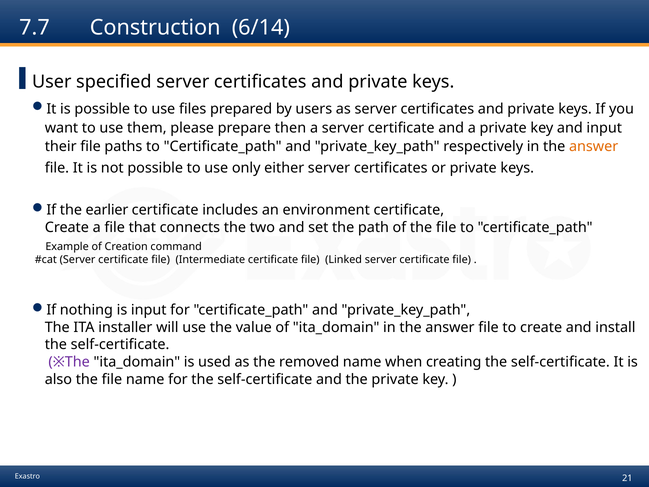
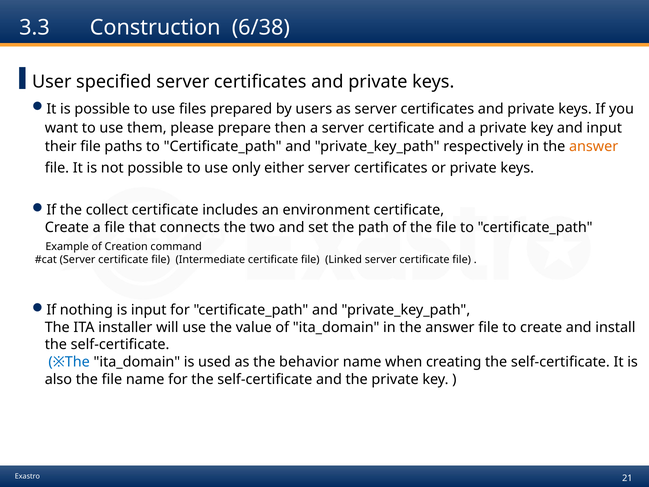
7.7: 7.7 -> 3.3 (35, 28)
6/14: 6/14 -> 6/38 (261, 28)
earlier: earlier -> collect (107, 210)
※The colour: purple -> blue (69, 362)
removed: removed -> behavior (309, 362)
